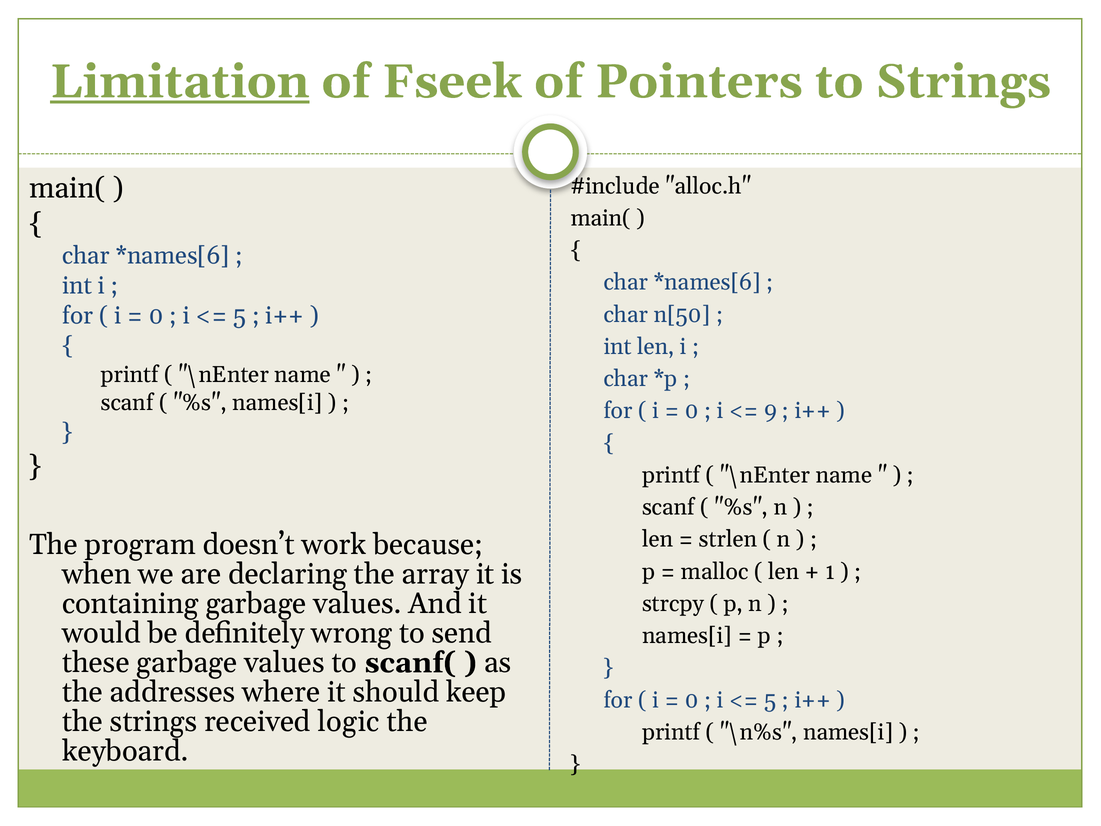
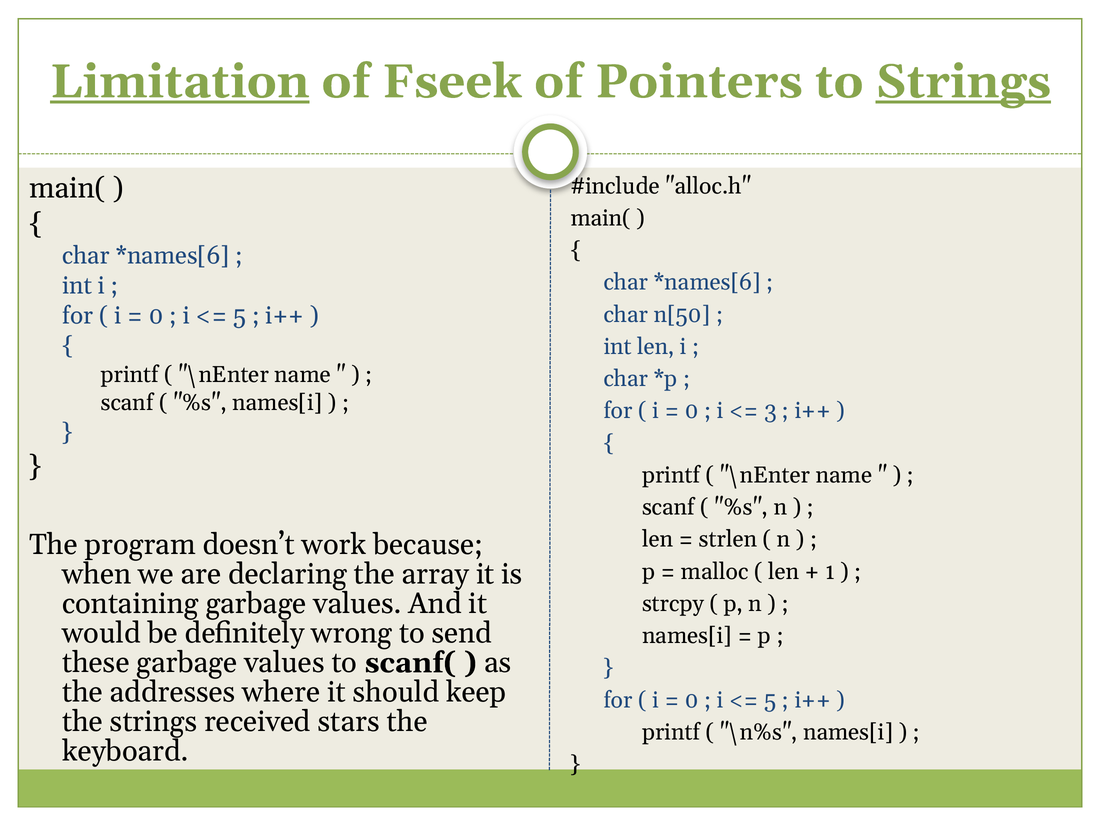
Strings underline: none -> present (963, 82)
9: 9 -> 3 (770, 411)
logic: logic -> stars (349, 722)
